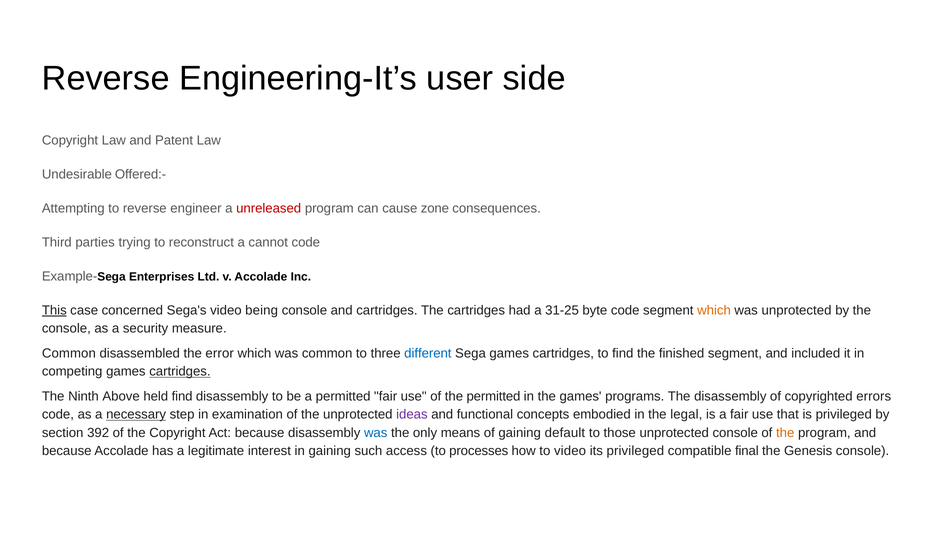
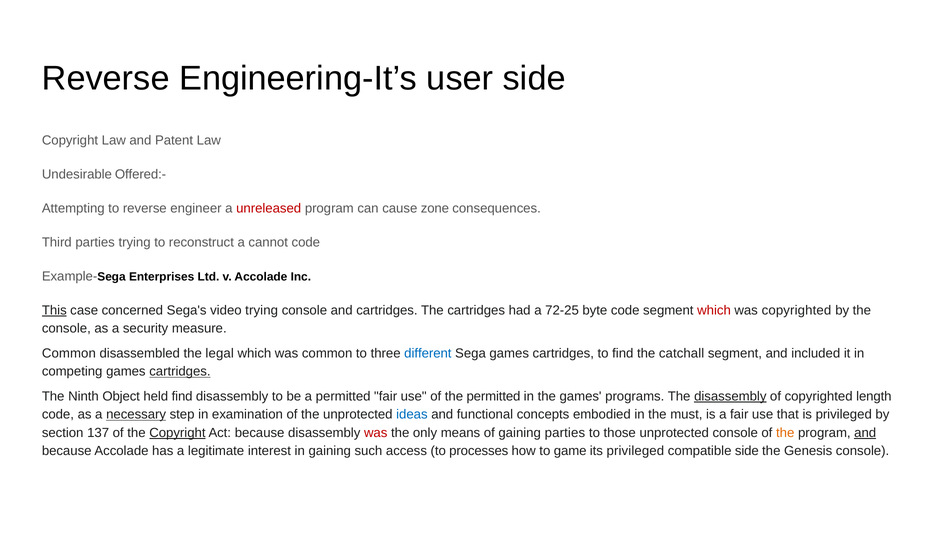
video being: being -> trying (262, 311)
31-25: 31-25 -> 72-25 (562, 311)
which colour: orange -> red (714, 311)
was unprotected: unprotected -> copyrighted (796, 311)
error: error -> legal (220, 354)
finished: finished -> catchall (682, 354)
Above: Above -> Object (121, 397)
disassembly underline: none -> present (730, 397)
errors: errors -> length (874, 397)
ideas colour: purple -> blue (412, 415)
legal: legal -> must (686, 415)
392: 392 -> 137 (98, 433)
Copyright underline: none -> present (177, 433)
was colour: blue -> red (376, 433)
gaining default: default -> parties (565, 433)
and underline: none -> present (865, 433)
to video: video -> game (570, 451)
compatible final: final -> side (747, 451)
